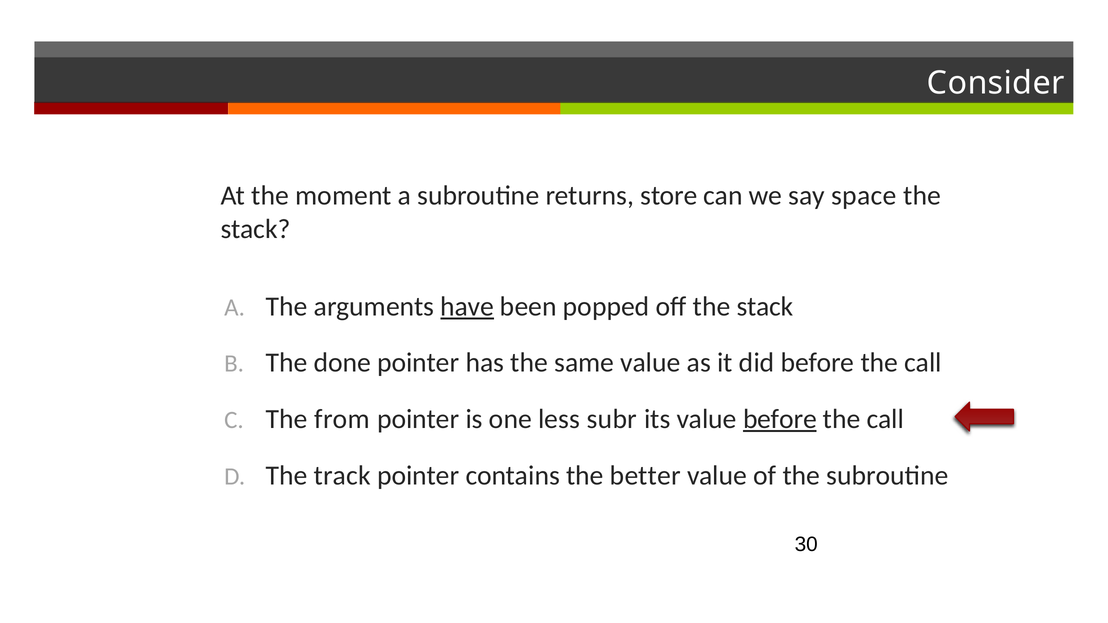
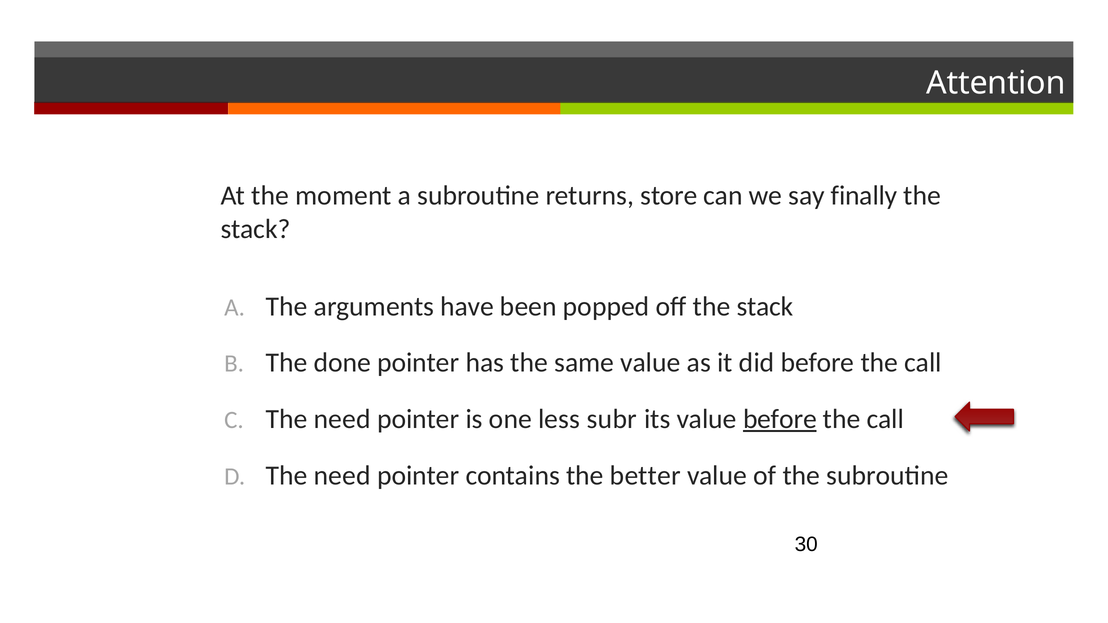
Consider: Consider -> Attention (996, 83)
space: space -> finally (864, 196)
have underline: present -> none (467, 307)
from: from -> need (342, 419)
track: track -> need (342, 476)
